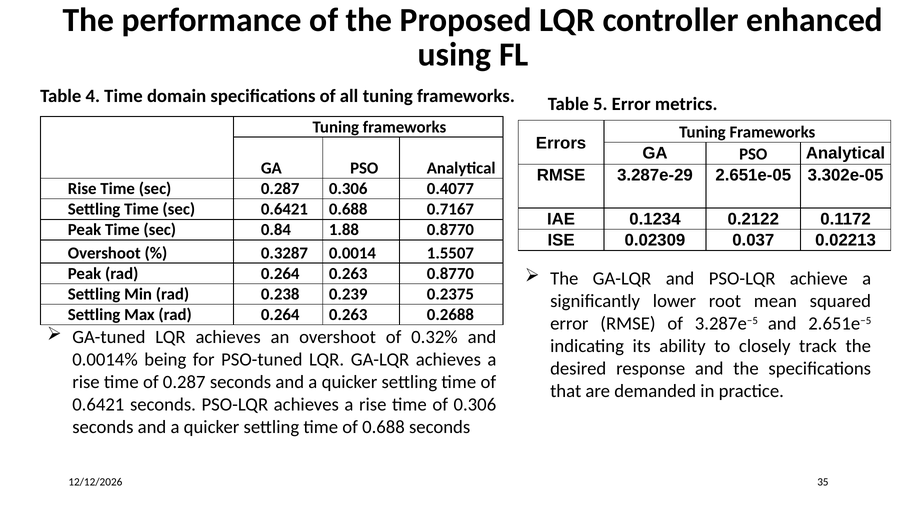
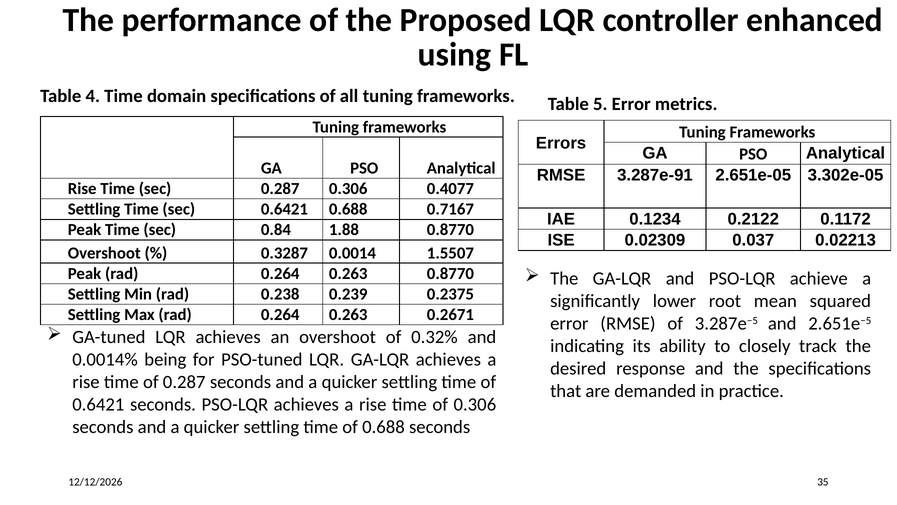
3.287e-29: 3.287e-29 -> 3.287e-91 (655, 175)
0.2688: 0.2688 -> 0.2671 (450, 315)
